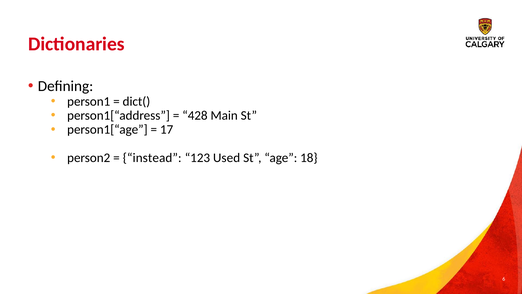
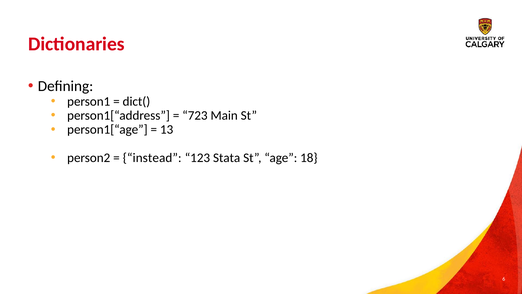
428: 428 -> 723 (195, 115)
17: 17 -> 13 (167, 129)
Used: Used -> Stata (227, 158)
